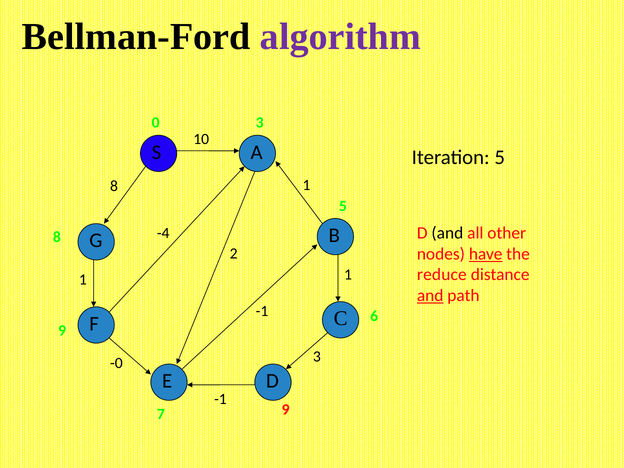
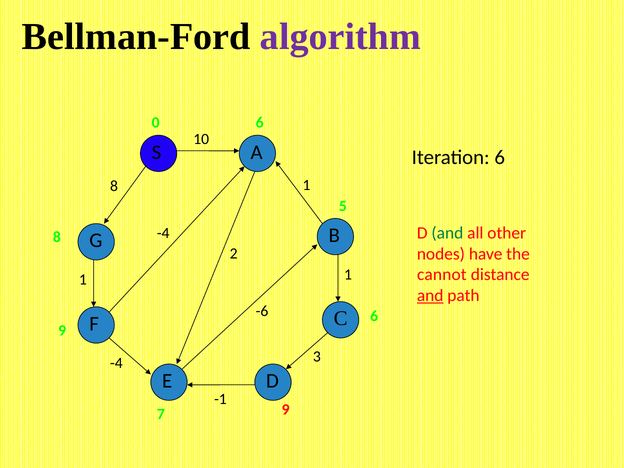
0 3: 3 -> 6 (260, 123)
Iteration 5: 5 -> 6 (500, 157)
and colour: black -> green (447, 233)
have underline: present -> none (486, 254)
reduce: reduce -> cannot (442, 275)
-1: -1 -> -6 (262, 311)
-0: -0 -> -4 (116, 363)
